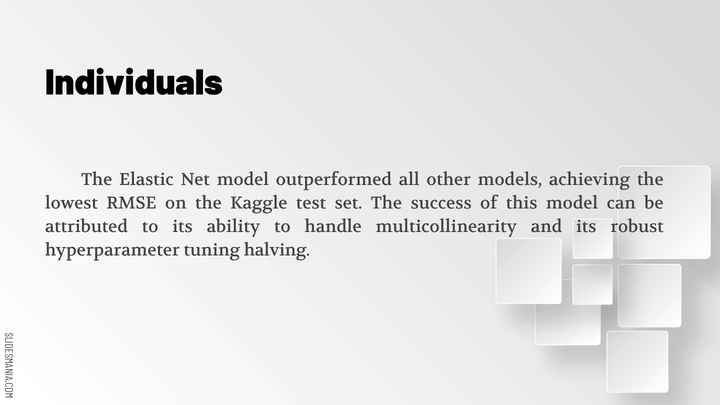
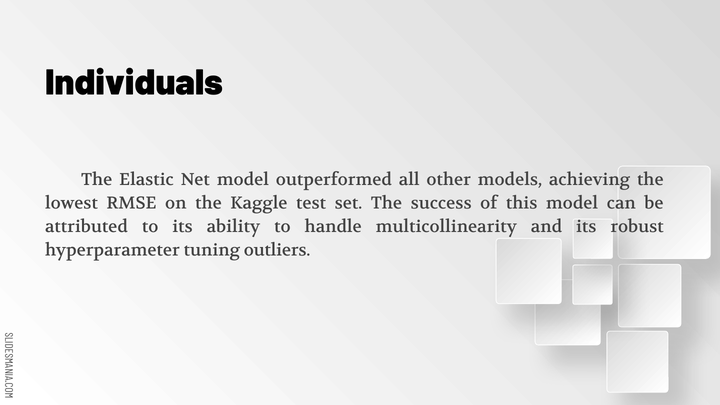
halving: halving -> outliers (277, 250)
